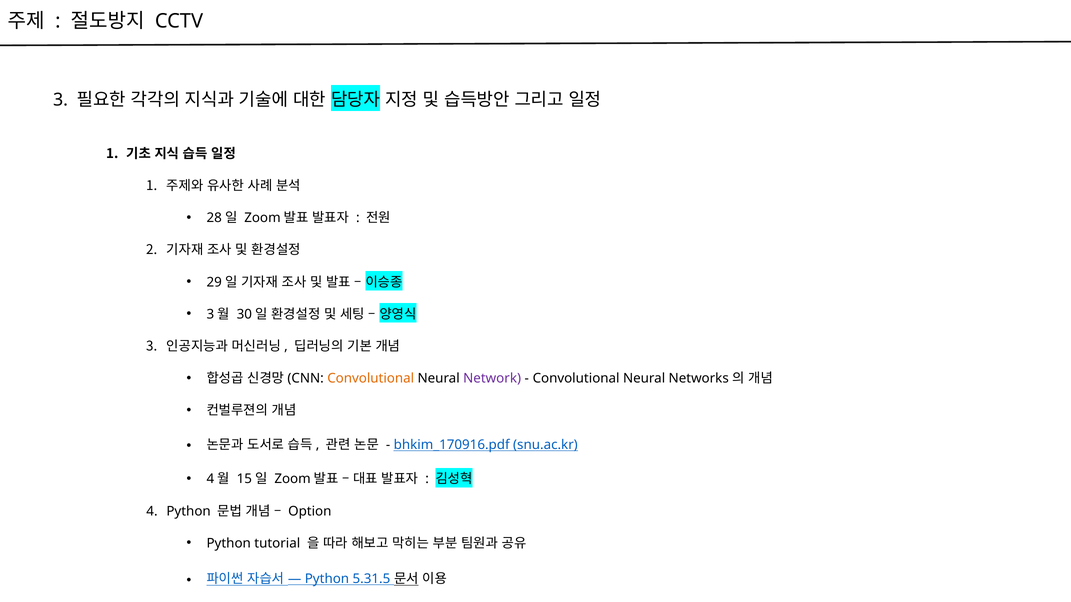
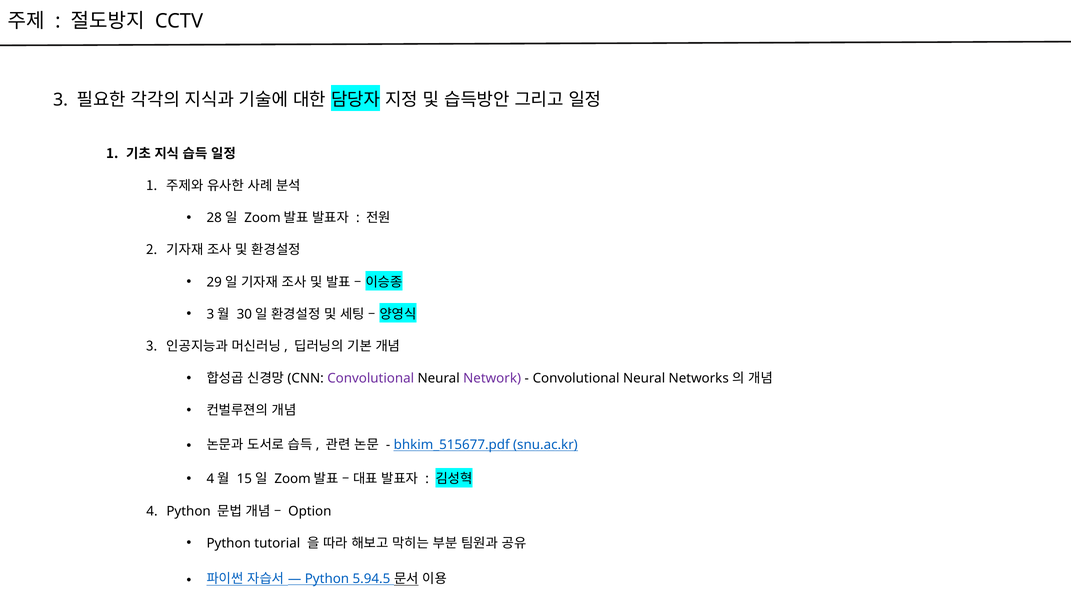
Convolutional colour: orange -> purple (371, 379)
bhkim_170916.pdf: bhkim_170916.pdf -> bhkim_515677.pdf (452, 445)
5.31.5: 5.31.5 -> 5.94.5 (371, 579)
